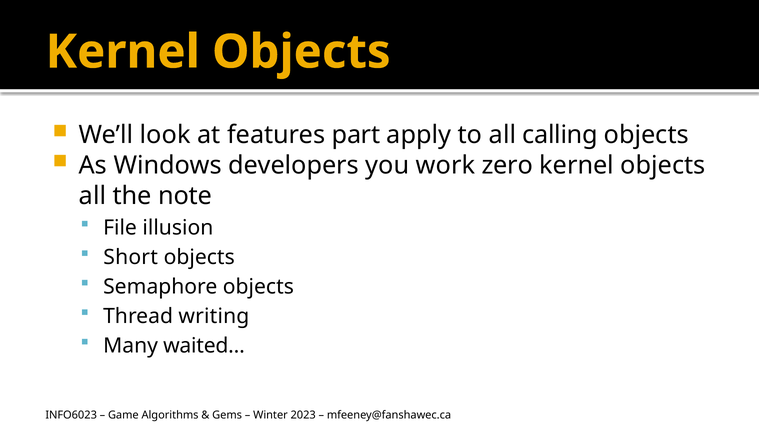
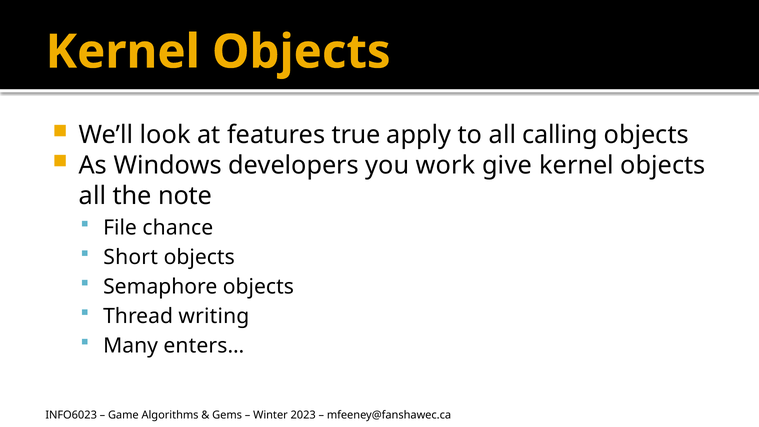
part: part -> true (356, 135)
zero: zero -> give (507, 165)
illusion: illusion -> chance (178, 228)
waited…: waited… -> enters… (204, 346)
